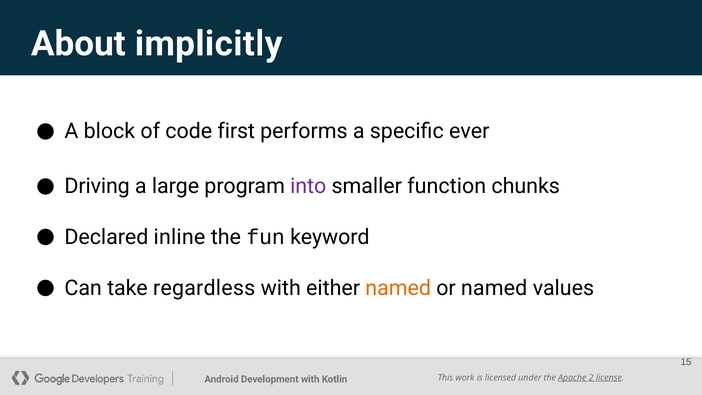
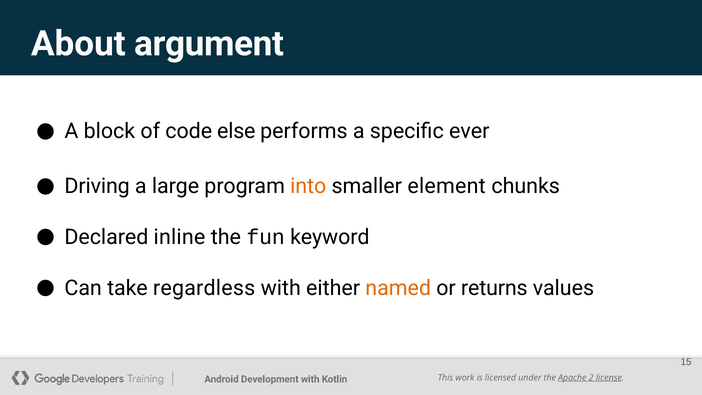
implicitly: implicitly -> argument (209, 44)
first: first -> else (236, 131)
into colour: purple -> orange (308, 186)
function: function -> element (447, 186)
or named: named -> returns (494, 288)
